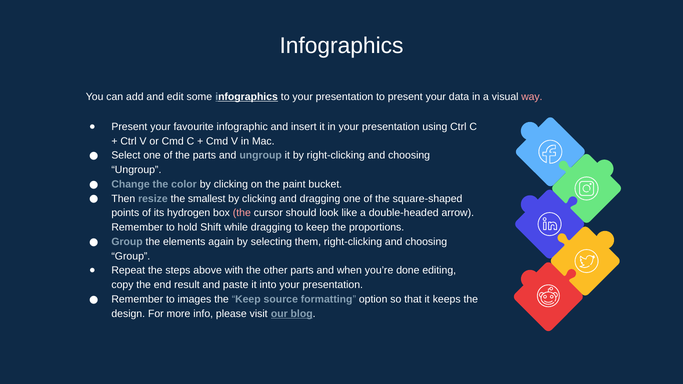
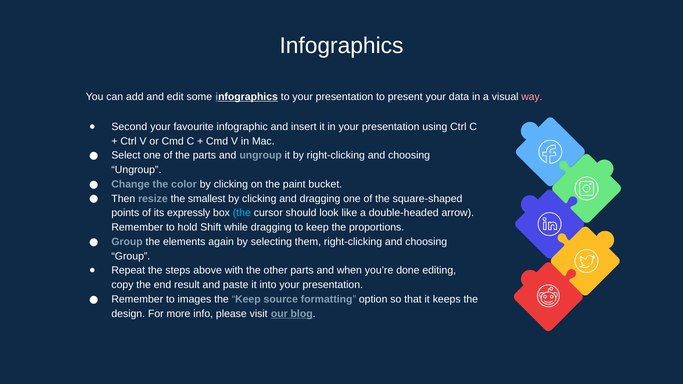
Present: Present -> Second (129, 127)
hydrogen: hydrogen -> expressly (189, 213)
the colour: pink -> light blue (242, 213)
